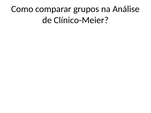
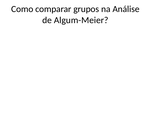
Clínico-Meier: Clínico-Meier -> Algum-Meier (81, 20)
